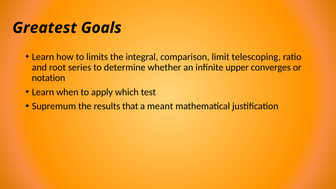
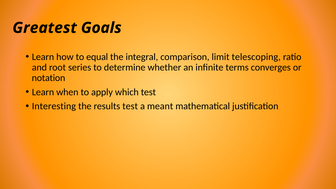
limits: limits -> equal (97, 57)
upper: upper -> terms (237, 67)
Supremum: Supremum -> Interesting (54, 106)
results that: that -> test (130, 106)
